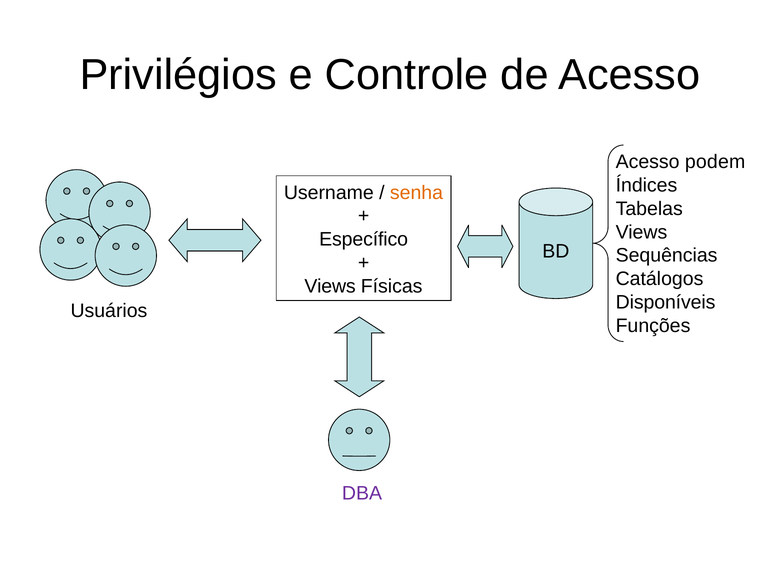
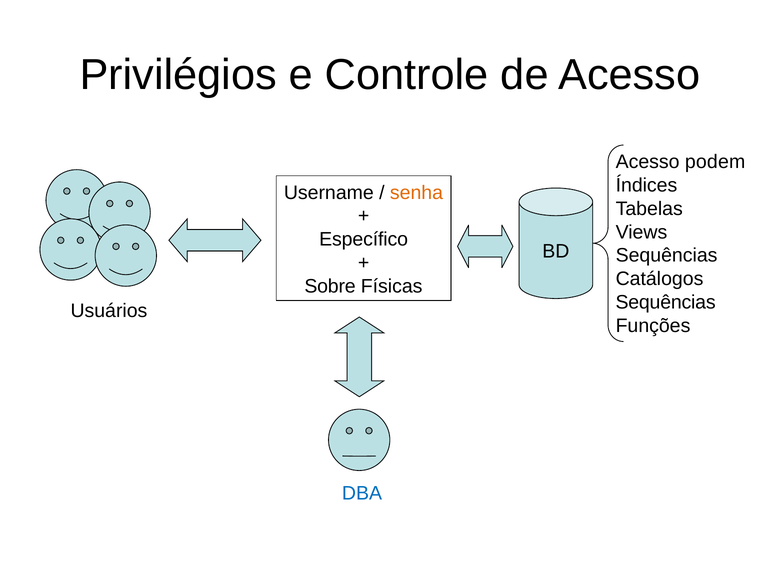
Views: Views -> Sobre (330, 286)
Disponíveis: Disponíveis -> Sequências (666, 302)
DBA colour: purple -> blue (362, 493)
